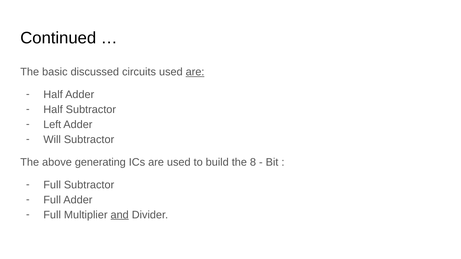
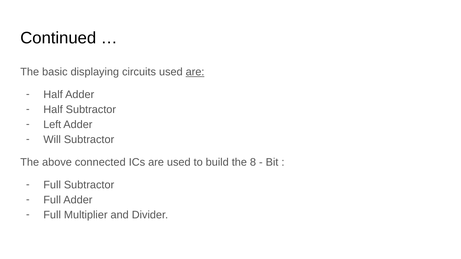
discussed: discussed -> displaying (95, 72)
generating: generating -> connected (100, 162)
and underline: present -> none (120, 215)
